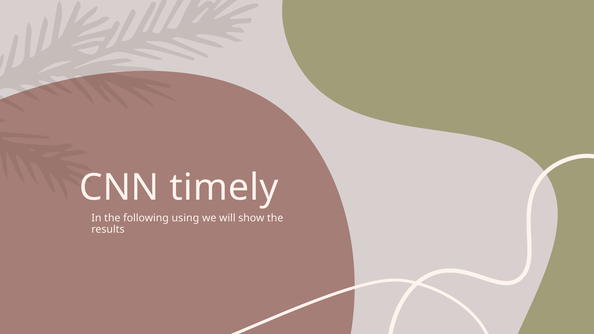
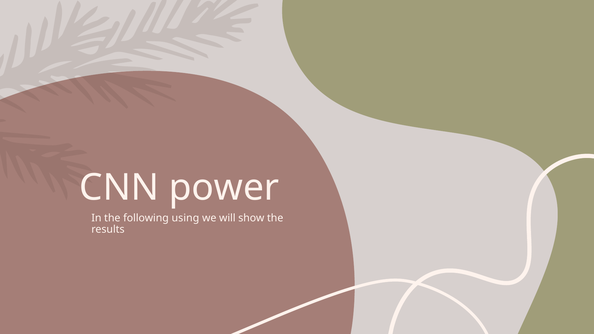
timely: timely -> power (224, 188)
